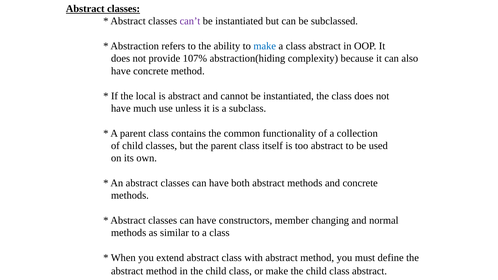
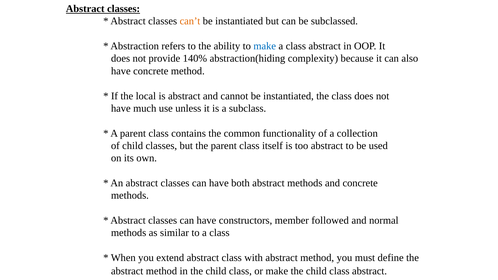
can’t colour: purple -> orange (190, 21)
107%: 107% -> 140% (195, 59)
changing: changing -> followed (330, 221)
